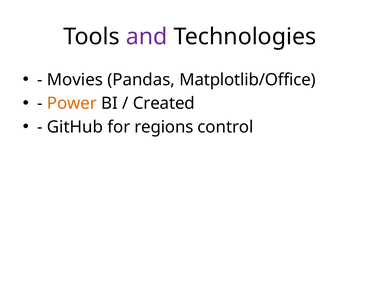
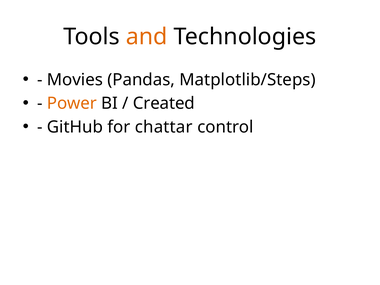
and colour: purple -> orange (147, 37)
Matplotlib/Office: Matplotlib/Office -> Matplotlib/Steps (247, 80)
regions: regions -> chattar (164, 127)
